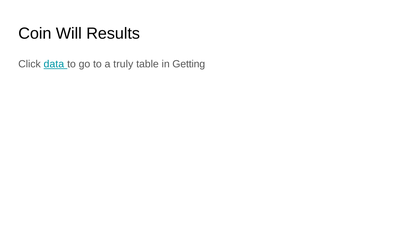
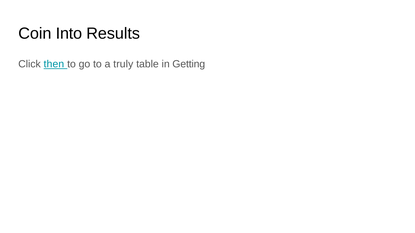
Will: Will -> Into (69, 34)
data: data -> then (54, 64)
